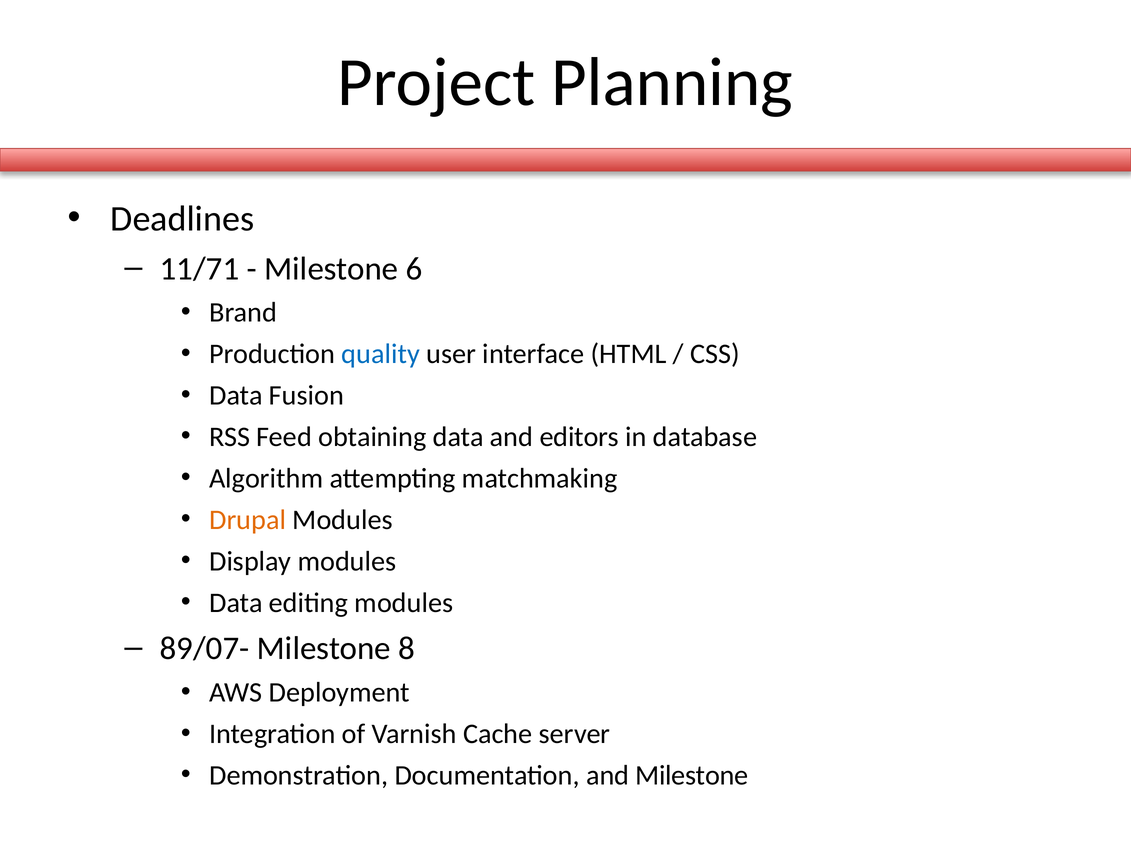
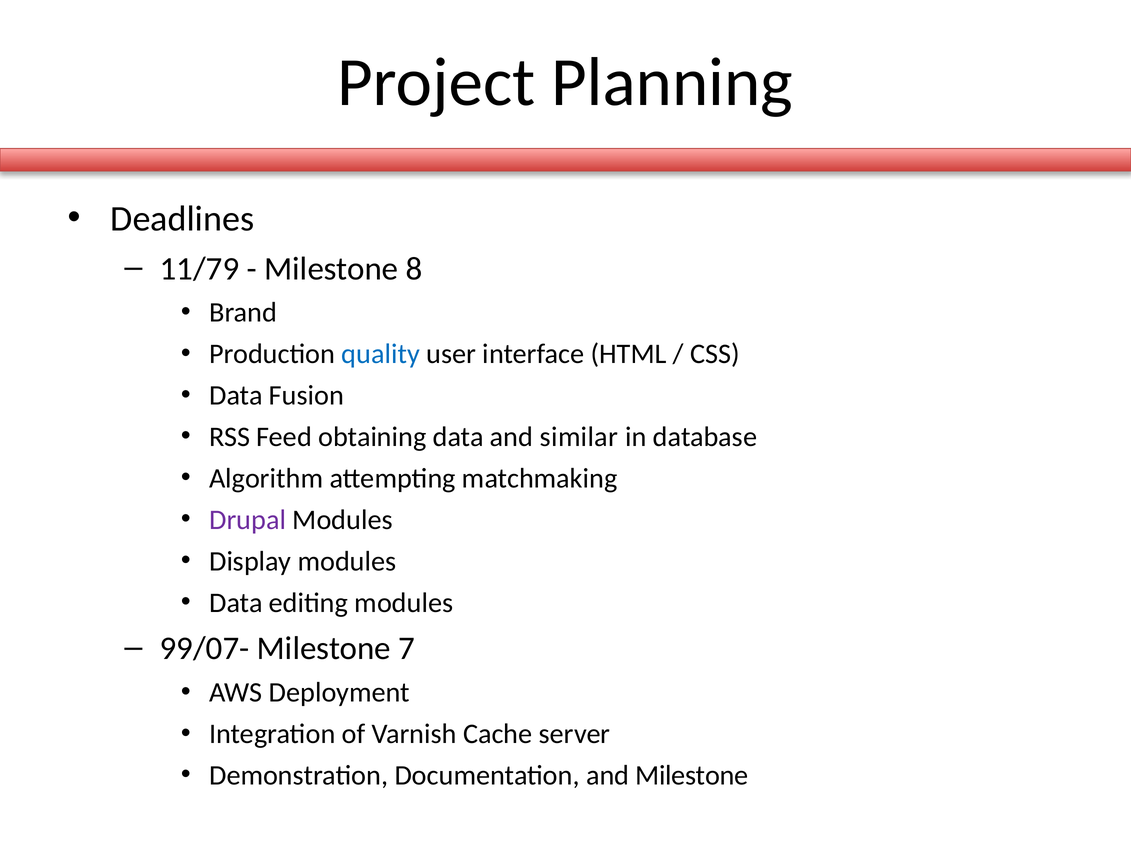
11/71: 11/71 -> 11/79 (199, 269)
6: 6 -> 8 (414, 269)
editors: editors -> similar (579, 437)
Drupal colour: orange -> purple (248, 520)
89/07-: 89/07- -> 99/07- (205, 649)
8: 8 -> 7 (407, 649)
